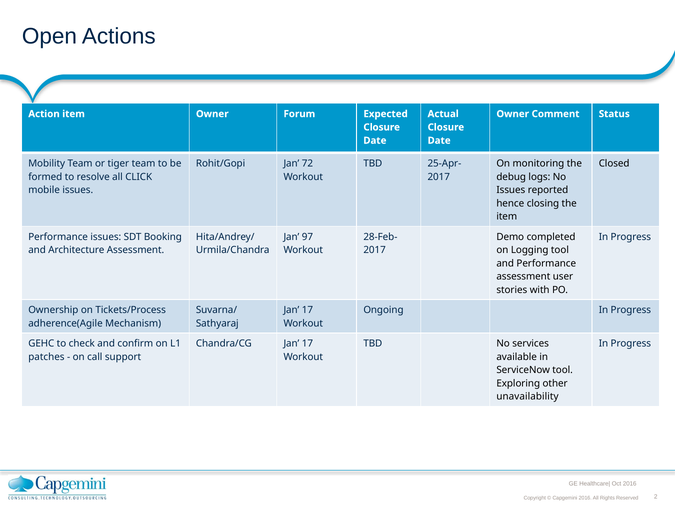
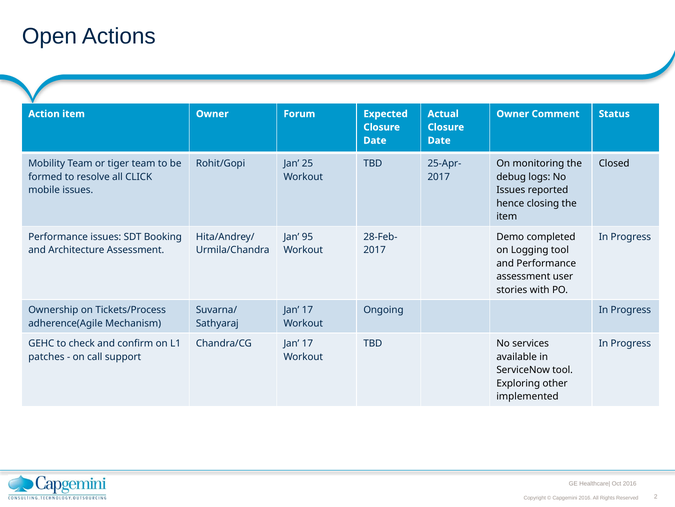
72: 72 -> 25 (307, 163)
97: 97 -> 95 (307, 236)
unavailability: unavailability -> implemented (528, 396)
